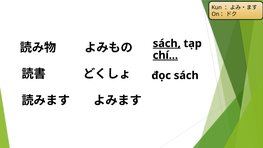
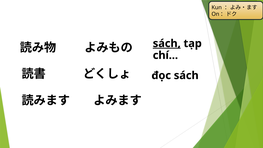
chí underline: present -> none (165, 55)
